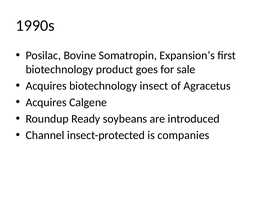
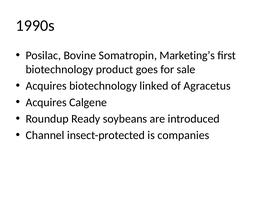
Expansion’s: Expansion’s -> Marketing’s (187, 55)
insect: insect -> linked (154, 86)
